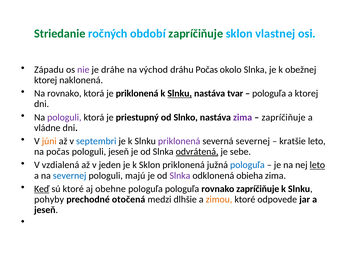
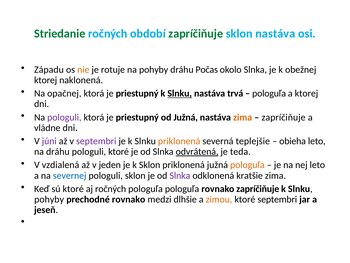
sklon vlastnej: vlastnej -> nastáva (275, 34)
nie colour: purple -> orange (83, 70)
dráhe: dráhe -> rotuje (113, 70)
na východ: východ -> pohyby (154, 70)
Na rovnako: rovnako -> opačnej (64, 93)
priklonená: priklonená -> priestupný (137, 93)
tvar: tvar -> trvá (235, 93)
od Slnko: Slnko -> Južná (186, 117)
zima colour: purple -> orange (243, 117)
júni colour: orange -> purple (49, 141)
septembri colour: blue -> purple (96, 141)
priklonená colour: purple -> orange (179, 141)
severná severnej: severnej -> teplejšie (253, 141)
kratšie: kratšie -> obieha (293, 141)
na počas: počas -> dráhu (58, 151)
pologuli jeseň: jeseň -> ktoré (119, 151)
sebe: sebe -> teda (240, 151)
pologuľa colour: blue -> orange (247, 165)
leto underline: present -> none (317, 165)
pologuli majú: majú -> sklon (135, 175)
obieha: obieha -> kratšie (250, 175)
Keď underline: present -> none (42, 189)
aj obehne: obehne -> ročných (111, 189)
prechodné otočená: otočená -> rovnako (129, 199)
ktoré odpovede: odpovede -> septembri (277, 199)
